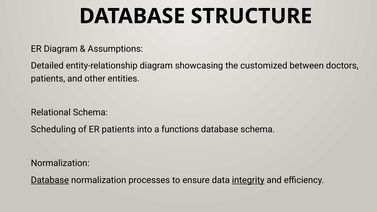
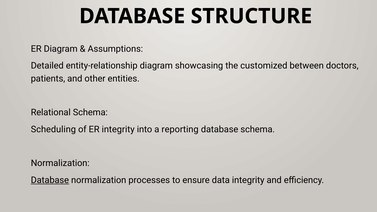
ER patients: patients -> integrity (118, 129)
functions: functions -> reporting (180, 129)
integrity underline: present -> none (248, 180)
